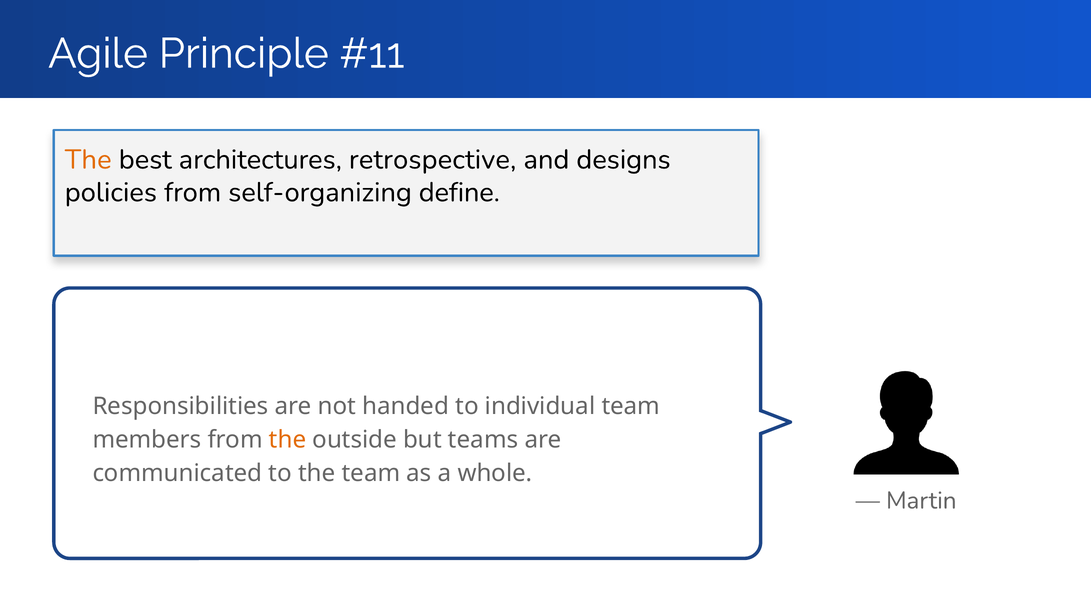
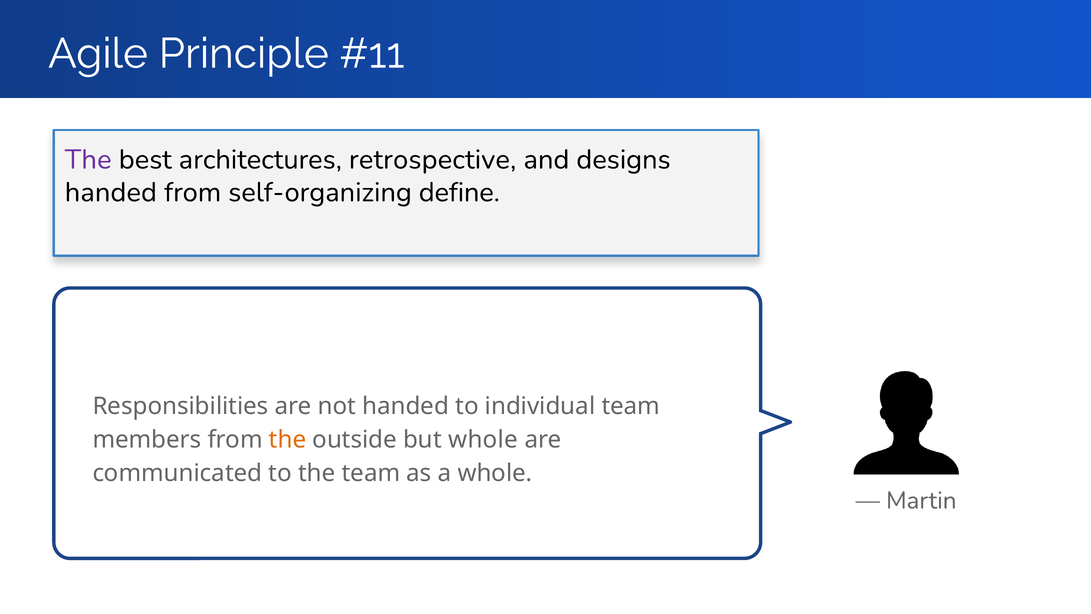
The colour: orange -> purple (88, 159)
policies: policies -> handed (111, 192)
but teams: teams -> whole (483, 439)
